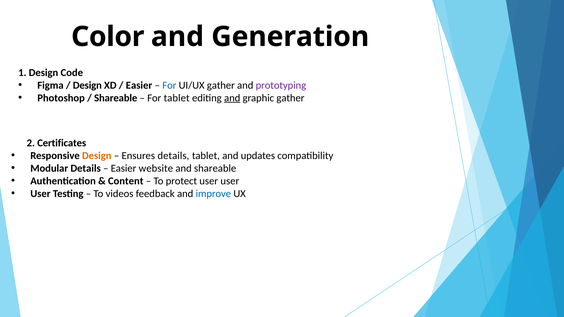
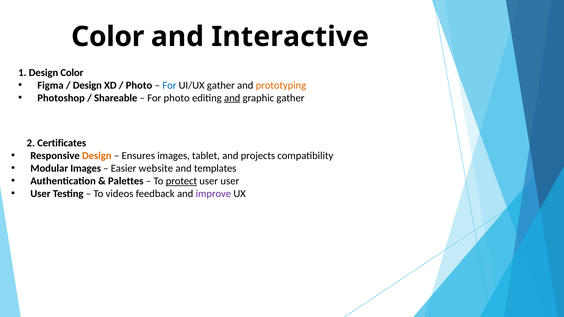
Generation: Generation -> Interactive (290, 37)
Design Code: Code -> Color (72, 73)
Easier: Easier -> Photo (139, 85)
prototyping colour: purple -> orange (281, 85)
For tablet: tablet -> photo (177, 98)
Ensures details: details -> images (174, 156)
updates: updates -> projects (258, 156)
Details: Details -> Images (86, 168)
and shareable: shareable -> templates (215, 168)
Content: Content -> Palettes (126, 181)
protect underline: none -> present (181, 181)
improve colour: blue -> purple (213, 194)
